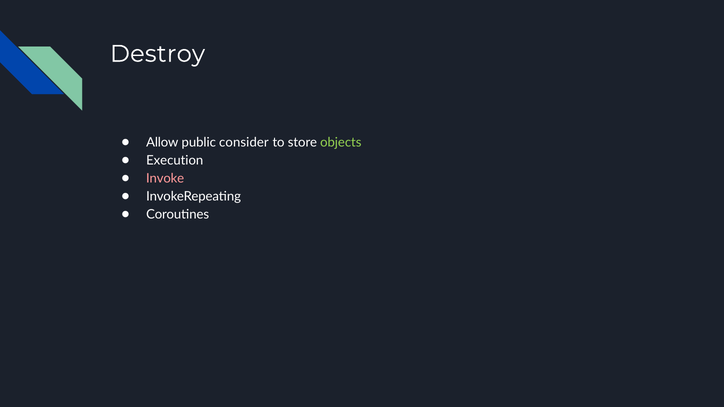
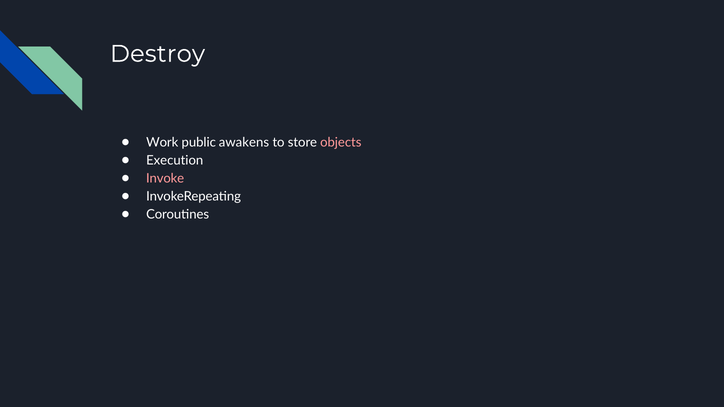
Allow: Allow -> Work (162, 142)
consider: consider -> awakens (244, 142)
objects colour: light green -> pink (341, 142)
